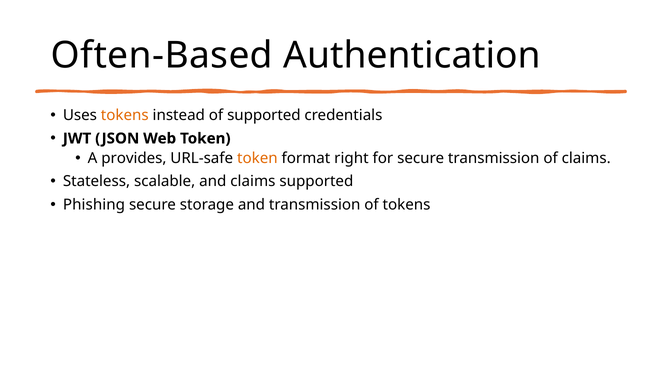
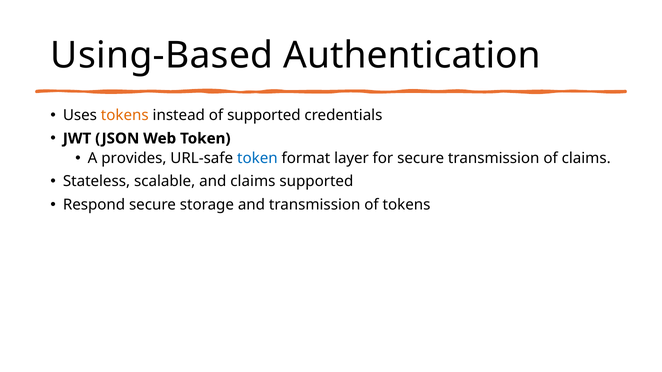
Often-Based: Often-Based -> Using-Based (162, 56)
token colour: orange -> blue (257, 158)
right: right -> layer (352, 158)
Phishing: Phishing -> Respond (94, 205)
